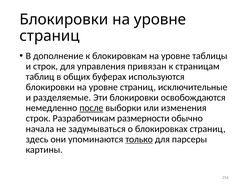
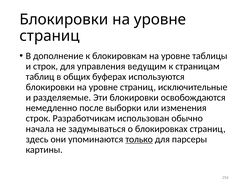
привязан: привязан -> ведущим (147, 66)
после underline: present -> none (91, 108)
размерности: размерности -> использован (143, 118)
